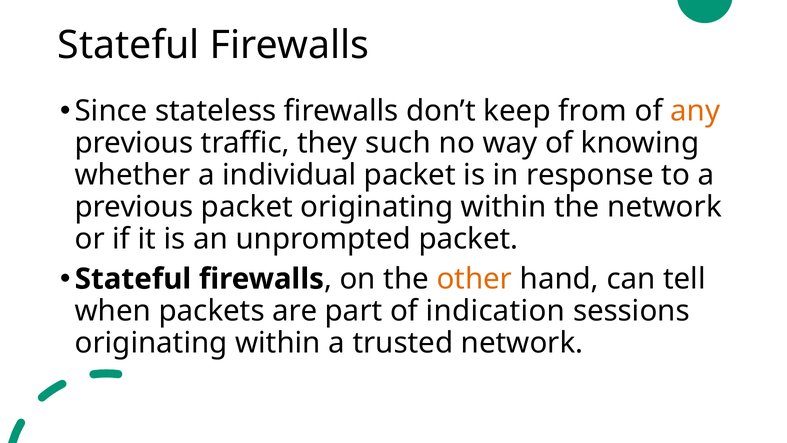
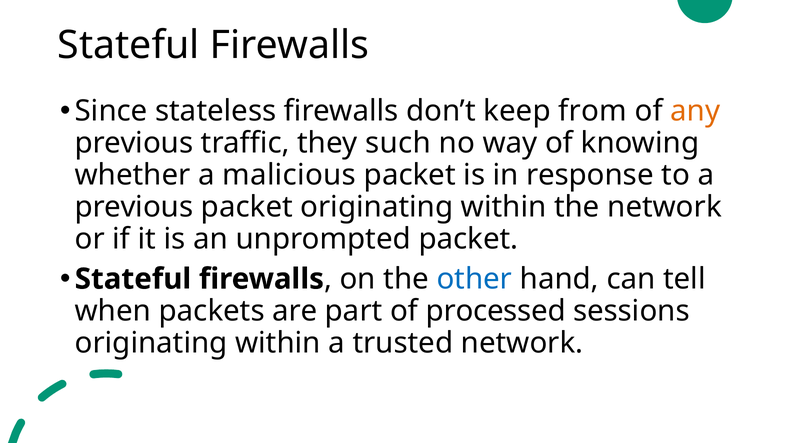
individual: individual -> malicious (289, 175)
other colour: orange -> blue (474, 279)
indication: indication -> processed (496, 311)
